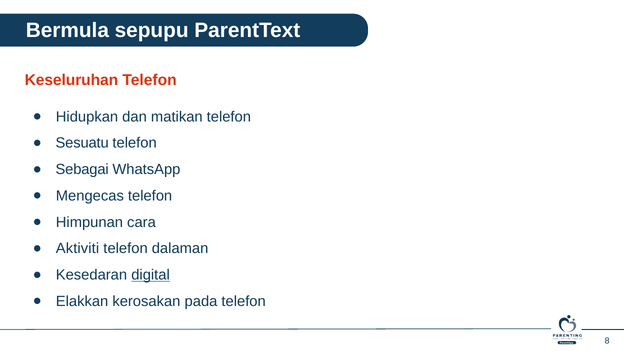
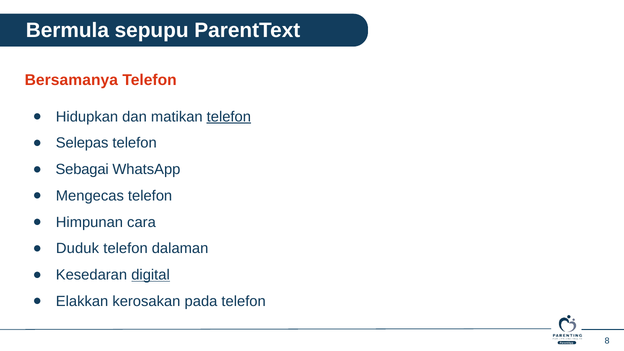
Keseluruhan: Keseluruhan -> Bersamanya (71, 80)
telefon underline: none -> present (229, 117)
Sesuatu: Sesuatu -> Selepas (82, 143)
Aktiviti: Aktiviti -> Duduk (77, 249)
